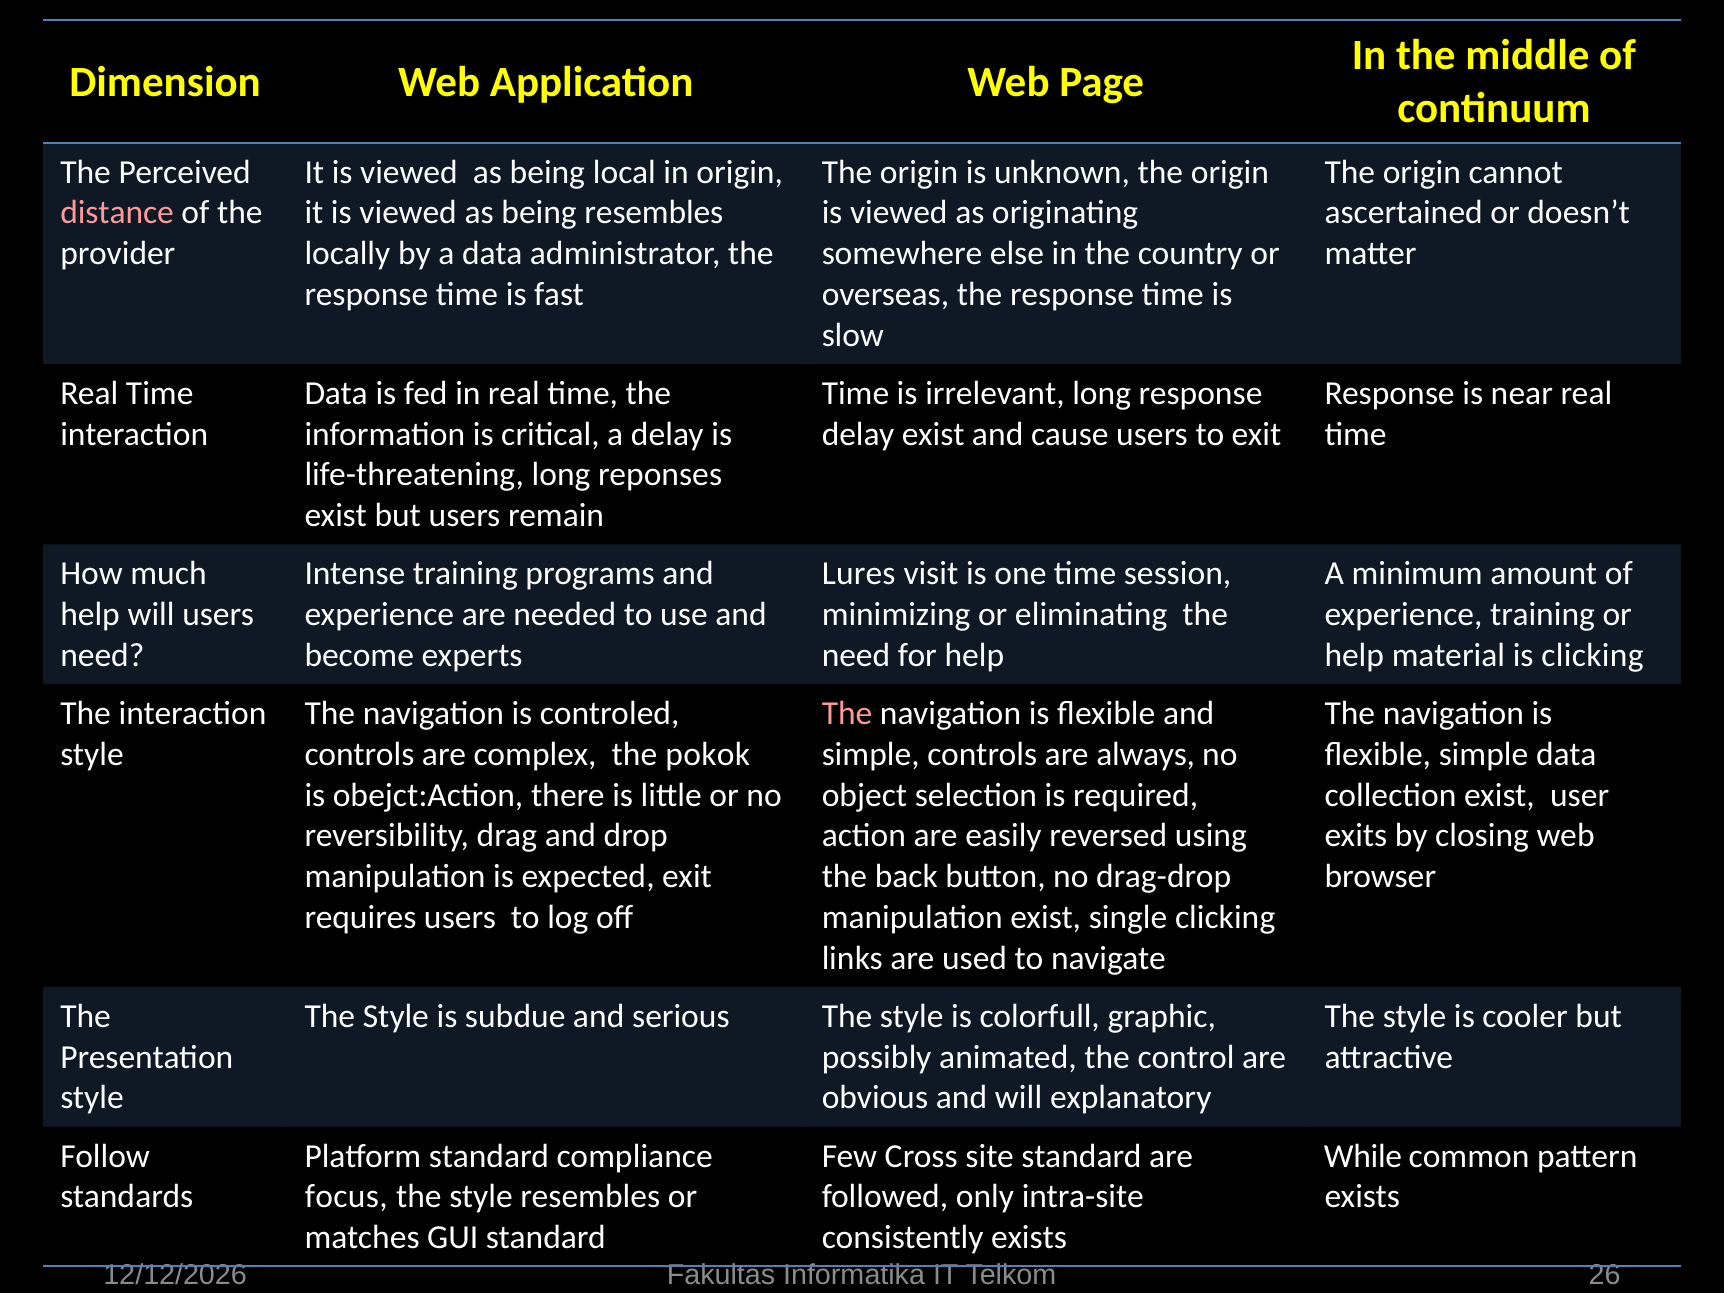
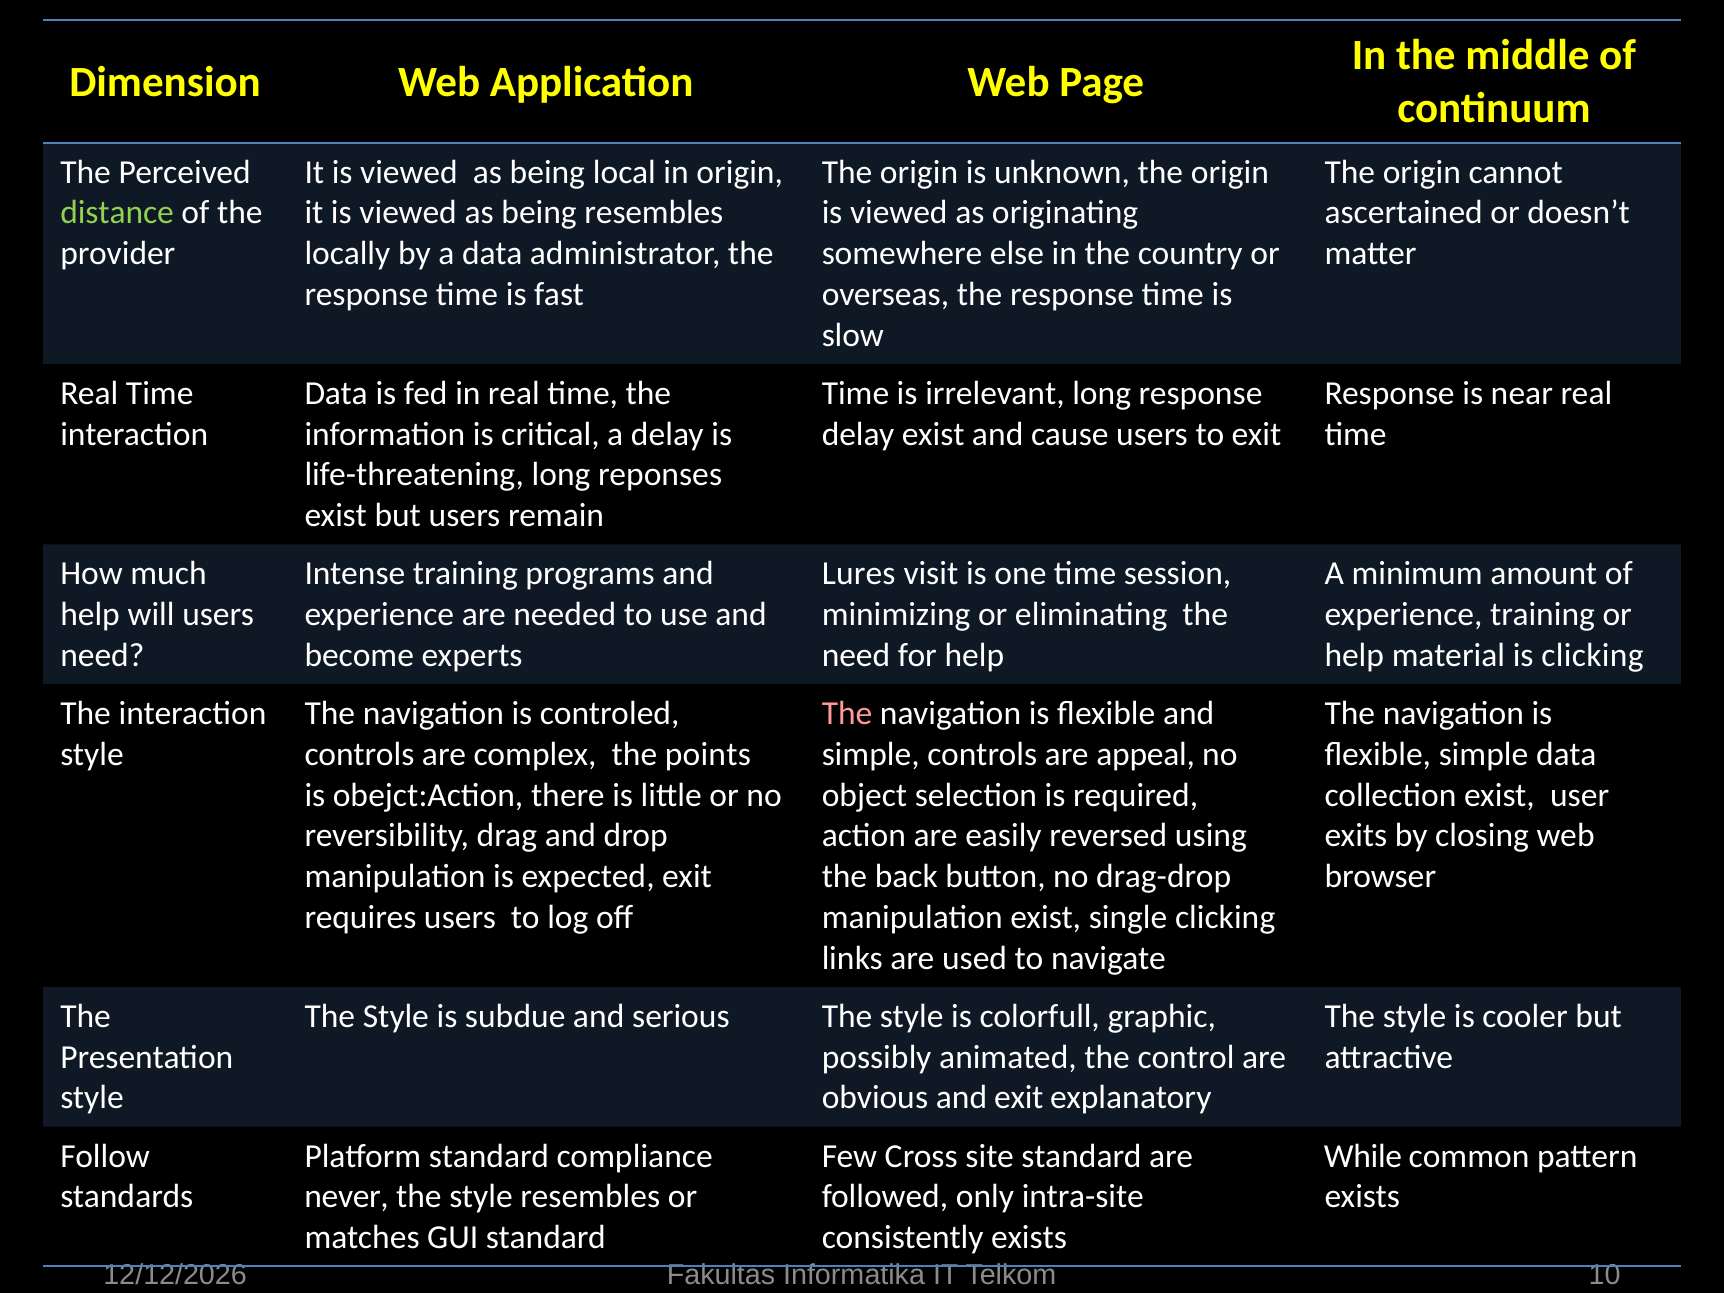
distance colour: pink -> light green (117, 213)
pokok: pokok -> points (708, 754)
always: always -> appeal (1146, 754)
and will: will -> exit (1019, 1098)
focus: focus -> never (347, 1197)
26: 26 -> 10 (1605, 1275)
